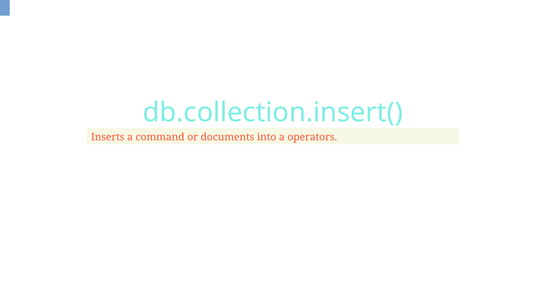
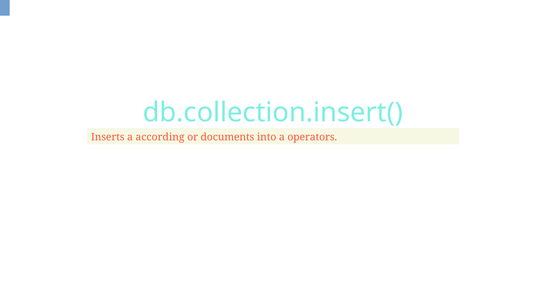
command: command -> according (160, 137)
